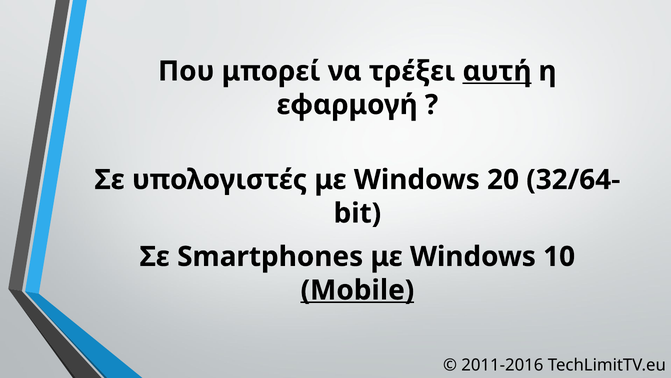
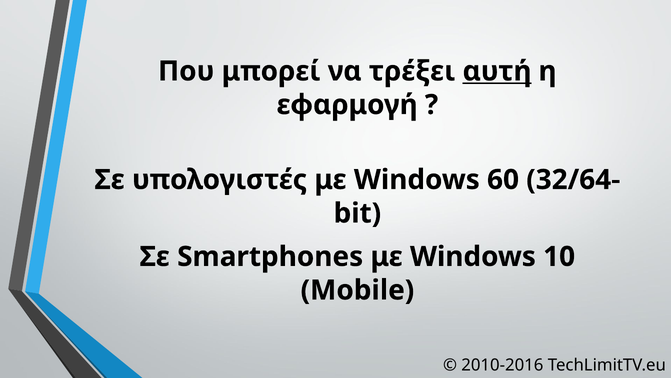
20: 20 -> 60 (503, 179)
Mobile underline: present -> none (357, 290)
2011-2016: 2011-2016 -> 2010-2016 (502, 365)
